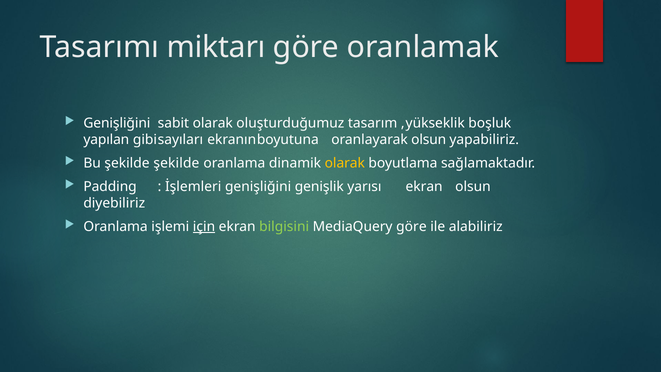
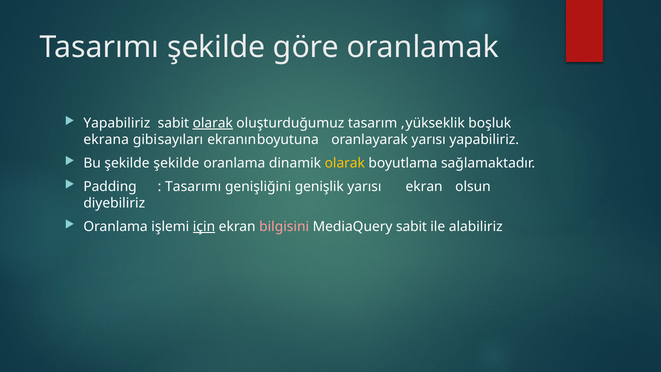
Tasarımı miktarı: miktarı -> şekilde (216, 47)
Genişliğini: Genişliğini -> Yapabiliriz (117, 123)
olarak underline: none -> present (213, 123)
yapılan: yapılan -> ekrana (106, 140)
oranlayarak olsun: olsun -> yarısı (429, 140)
İşlemleri: İşlemleri -> Tasarımı (193, 186)
bilgisini colour: light green -> pink (284, 226)
MediaQuery göre: göre -> sabit (412, 226)
